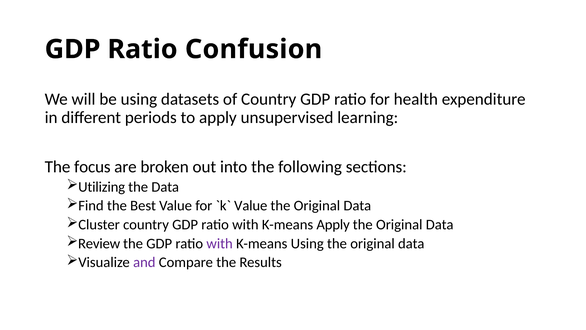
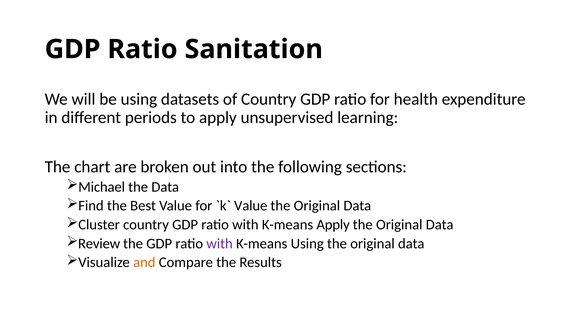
Confusion: Confusion -> Sanitation (254, 49)
focus: focus -> chart (92, 167)
Utilizing: Utilizing -> Michael (102, 187)
and colour: purple -> orange (144, 262)
